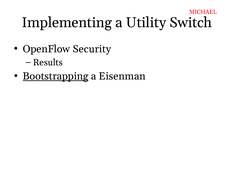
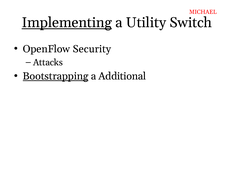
Implementing underline: none -> present (67, 23)
Results: Results -> Attacks (48, 63)
Eisenman: Eisenman -> Additional (122, 76)
